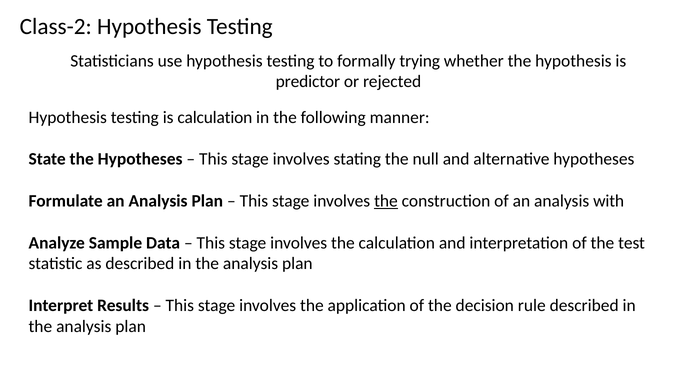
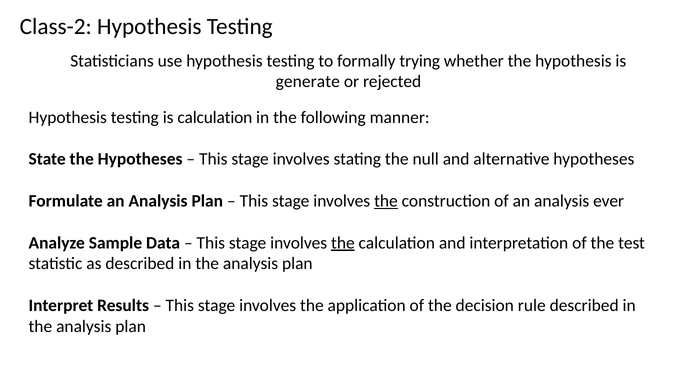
predictor: predictor -> generate (308, 82)
with: with -> ever (609, 201)
the underline: none -> present (343, 243)
